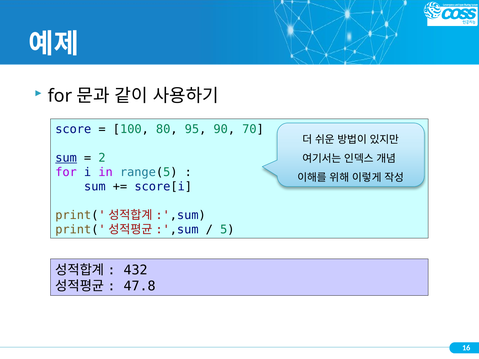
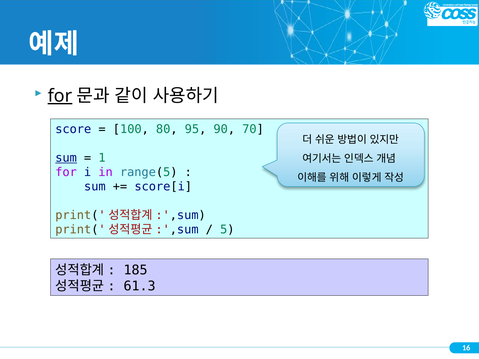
for underline: none -> present (60, 96)
2: 2 -> 1 (102, 158)
432: 432 -> 185 (136, 270)
47.8: 47.8 -> 61.3 (140, 286)
